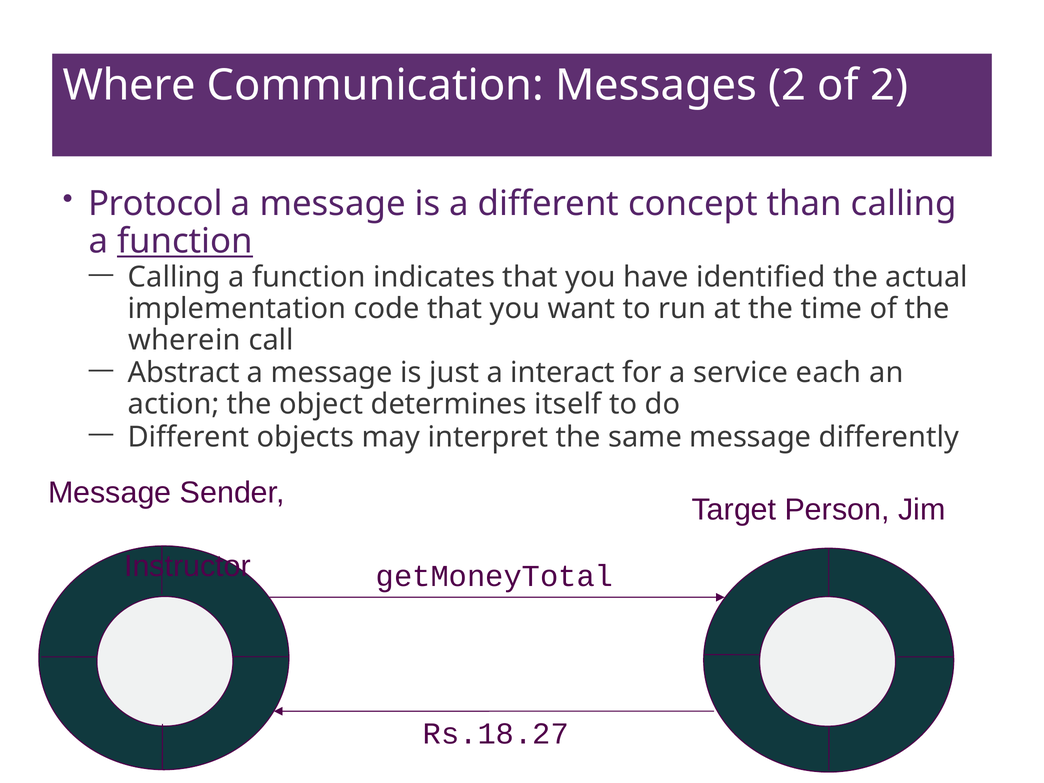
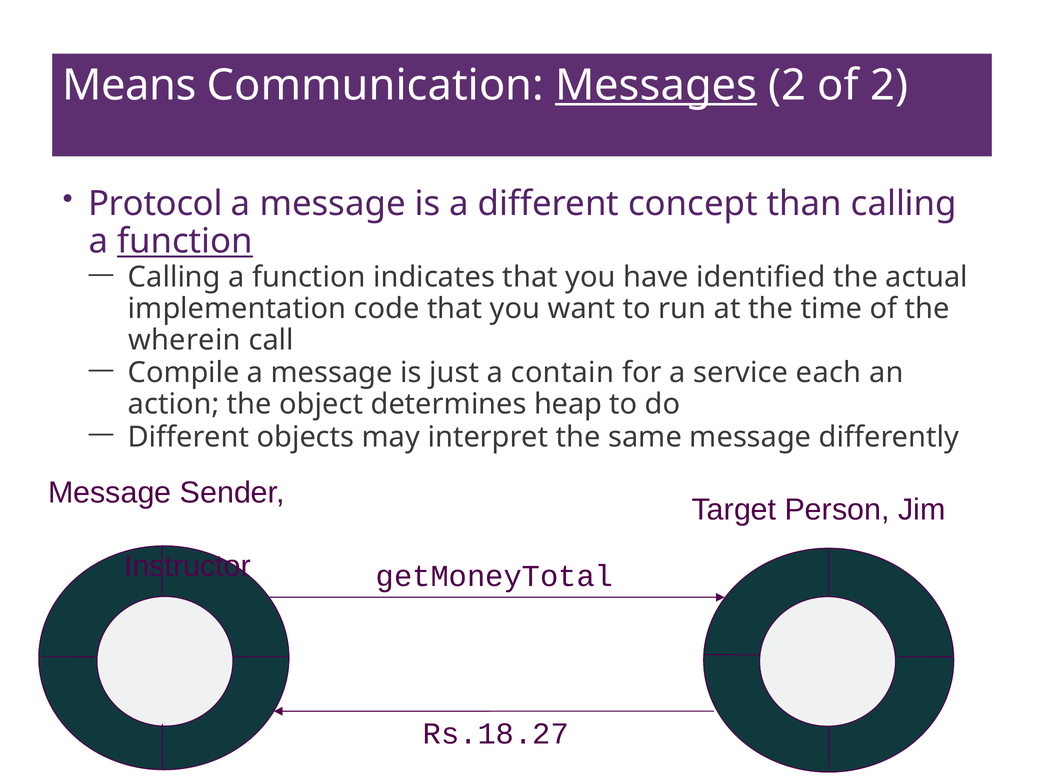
Where: Where -> Means (129, 85)
Messages underline: none -> present (656, 85)
Abstract: Abstract -> Compile (184, 373)
interact: interact -> contain (562, 373)
itself: itself -> heap (568, 404)
